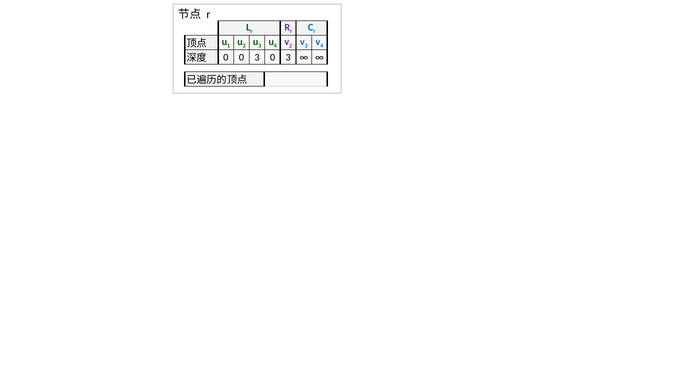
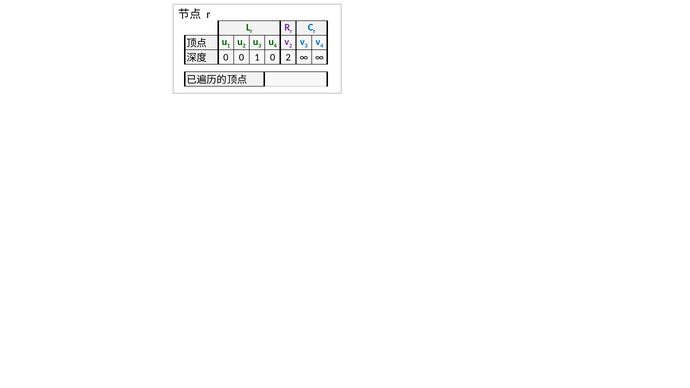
0 0 3: 3 -> 1 (257, 57)
3: 3 -> 2 (288, 57)
